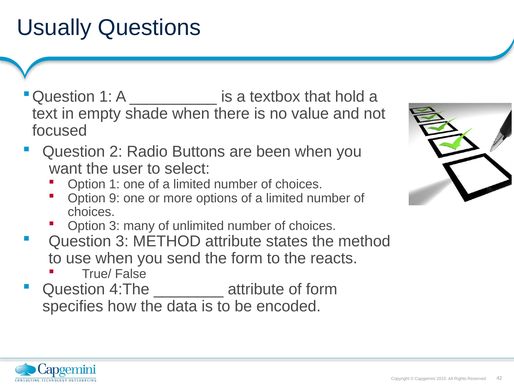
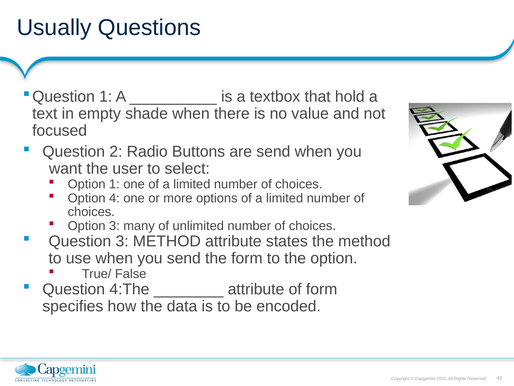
are been: been -> send (273, 152)
9: 9 -> 4 (114, 198)
the reacts: reacts -> option (334, 258)
